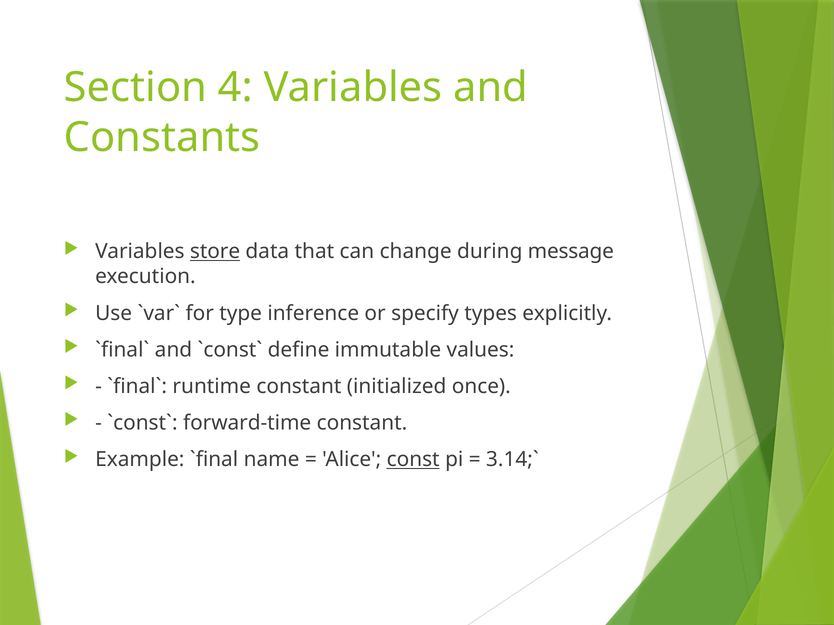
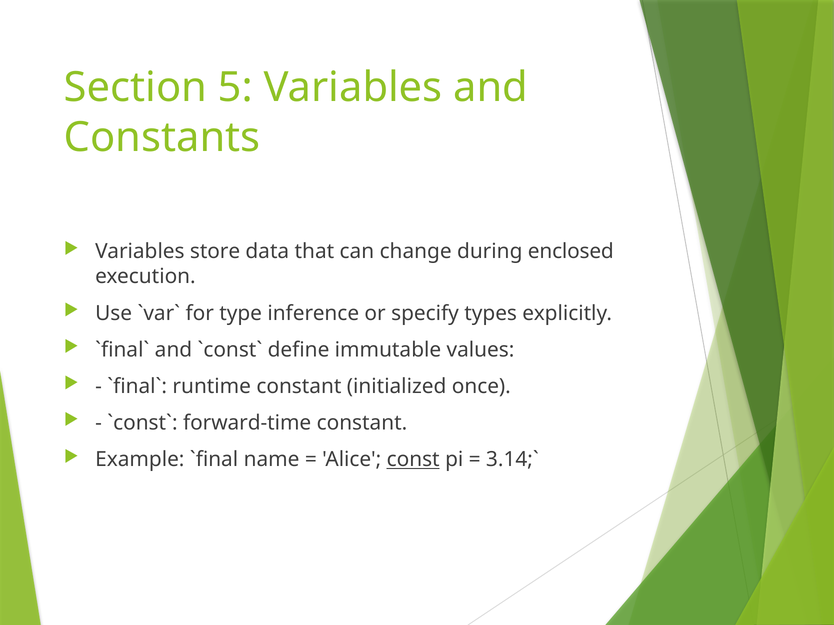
4: 4 -> 5 (235, 88)
store underline: present -> none (215, 252)
message: message -> enclosed (571, 252)
